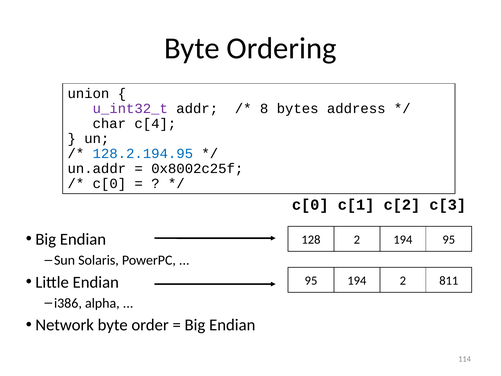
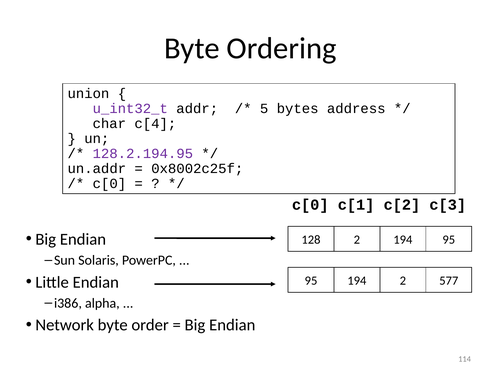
8: 8 -> 5 (264, 108)
128.2.194.95 colour: blue -> purple (143, 153)
811: 811 -> 577 (449, 281)
